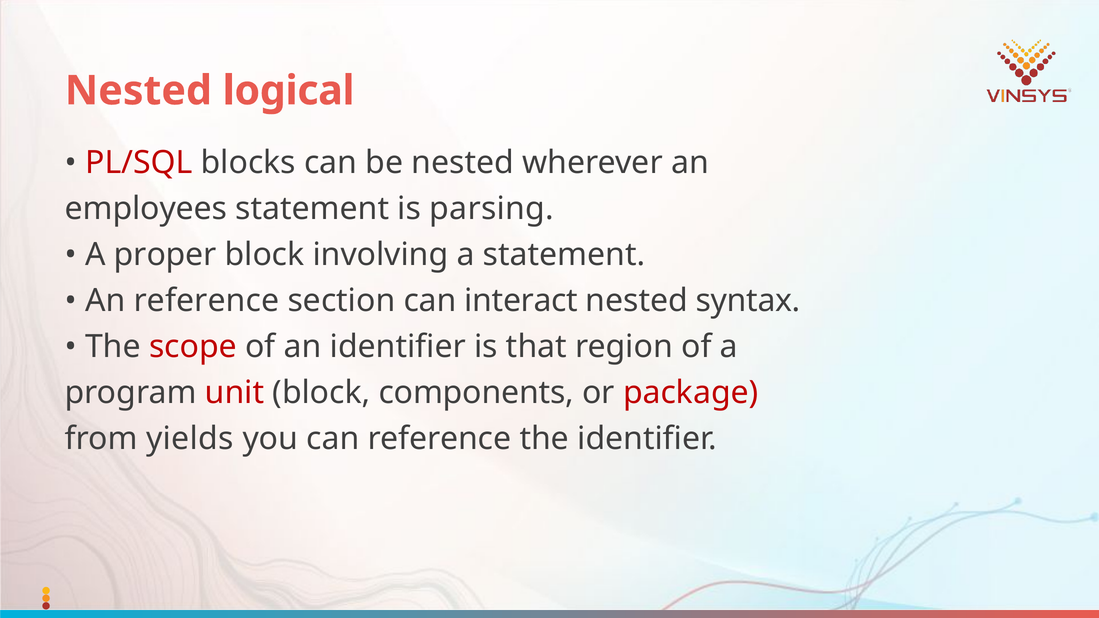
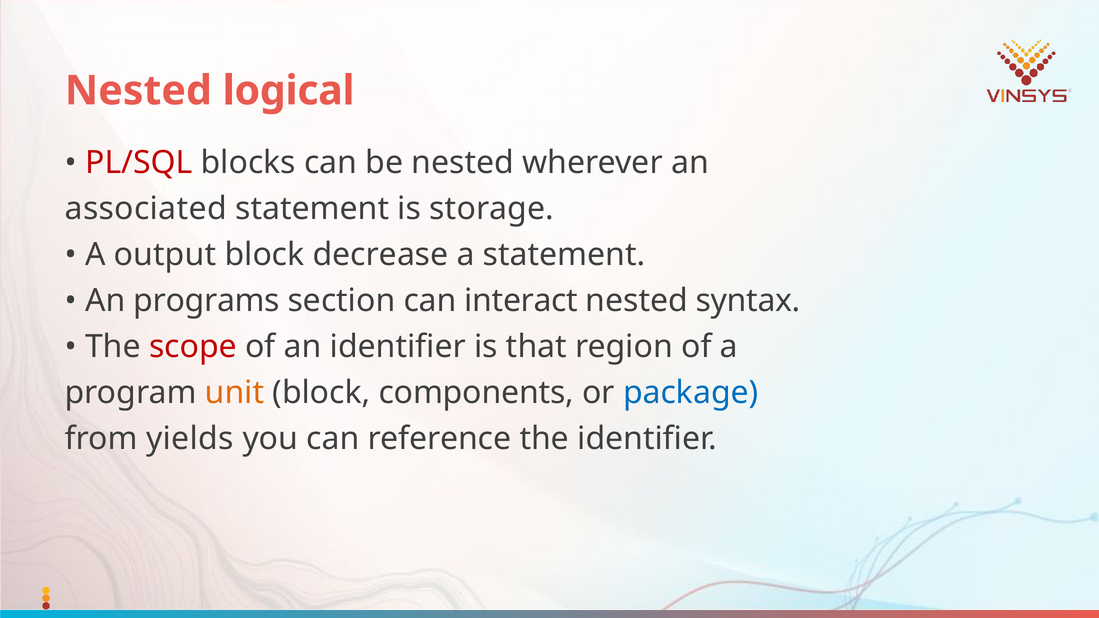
employees: employees -> associated (146, 209)
parsing: parsing -> storage (492, 209)
proper: proper -> output (165, 255)
involving: involving -> decrease (381, 255)
An reference: reference -> programs (207, 301)
unit colour: red -> orange (234, 393)
package colour: red -> blue (691, 393)
